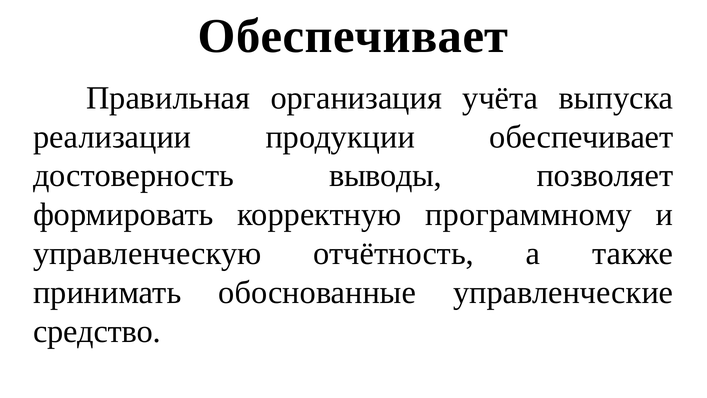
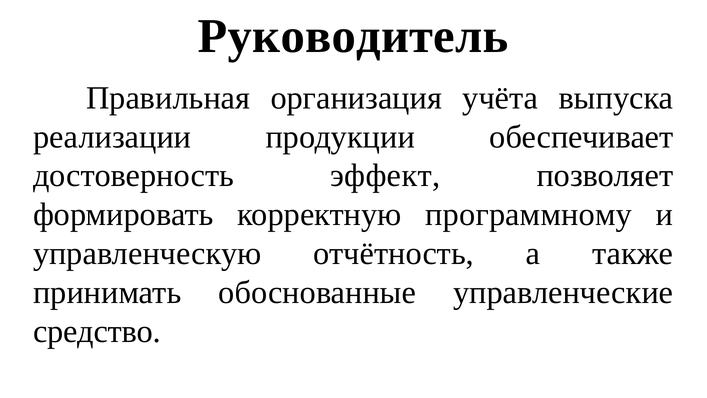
Обеспечивает: Обеспечивает -> Руководитель (353, 36)
выводы: выводы -> эффект (385, 176)
